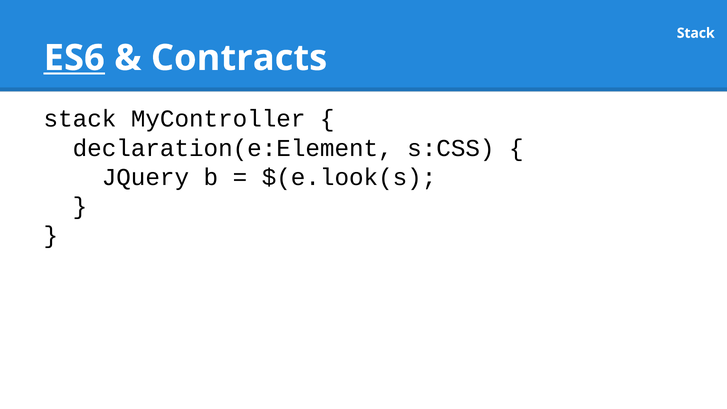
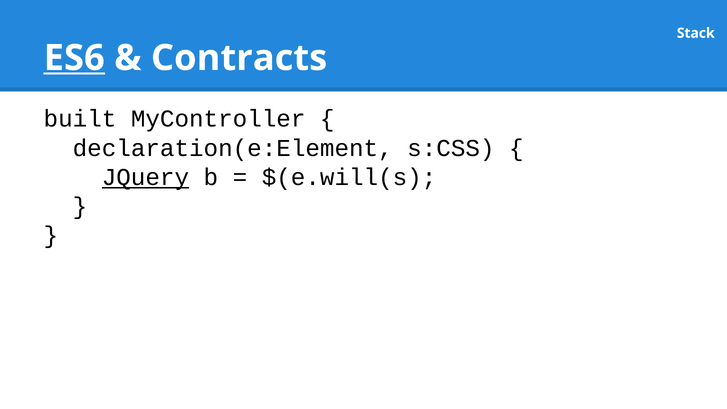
stack: stack -> built (80, 119)
JQuery underline: none -> present (145, 177)
$(e.look(s: $(e.look(s -> $(e.will(s (349, 177)
